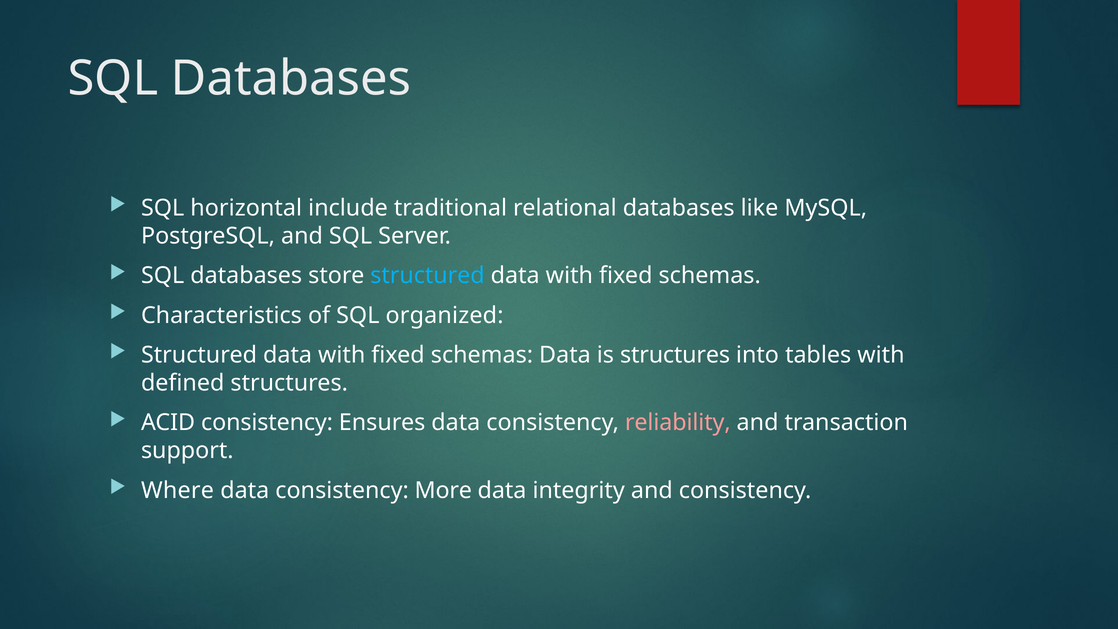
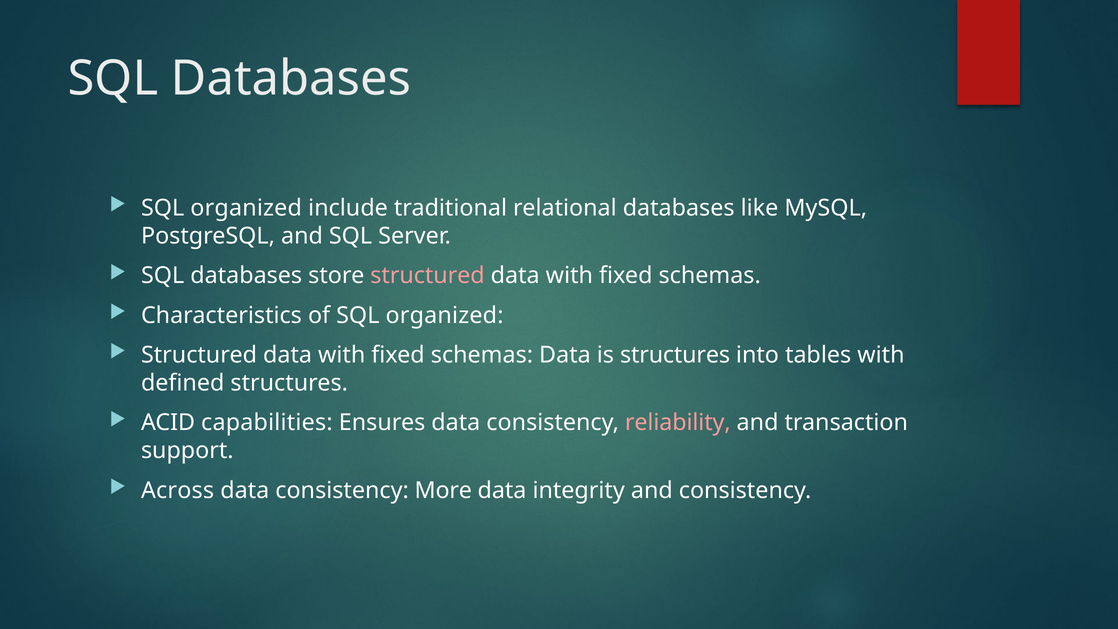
horizontal: horizontal -> organized (246, 208)
structured colour: light blue -> pink (427, 276)
ACID consistency: consistency -> capabilities (267, 423)
Where: Where -> Across (178, 490)
